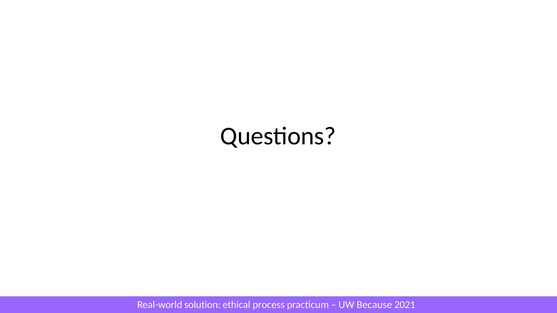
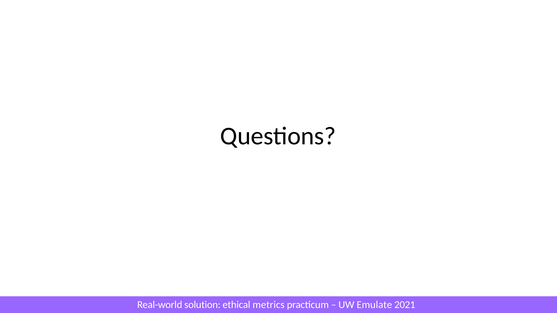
process: process -> metrics (269, 305)
Because: Because -> Emulate (374, 305)
